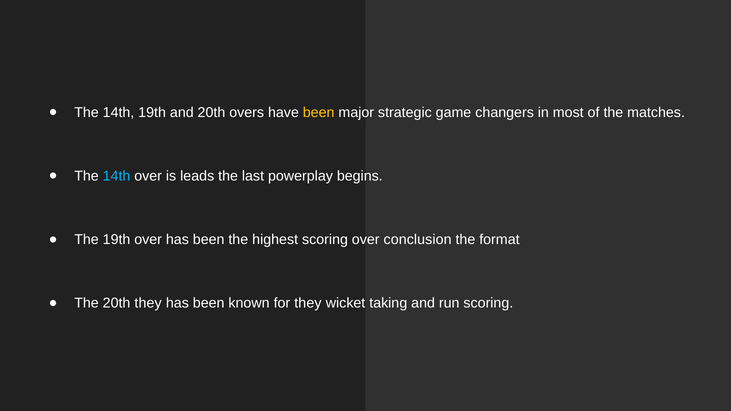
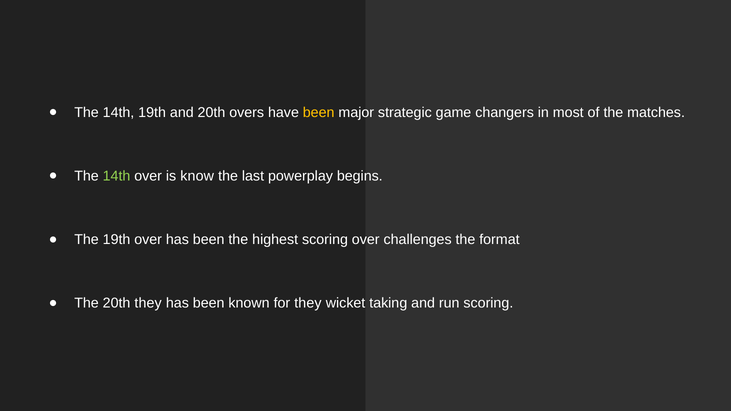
14th colour: light blue -> light green (117, 176)
leads: leads -> know (197, 176)
conclusion: conclusion -> challenges (418, 240)
